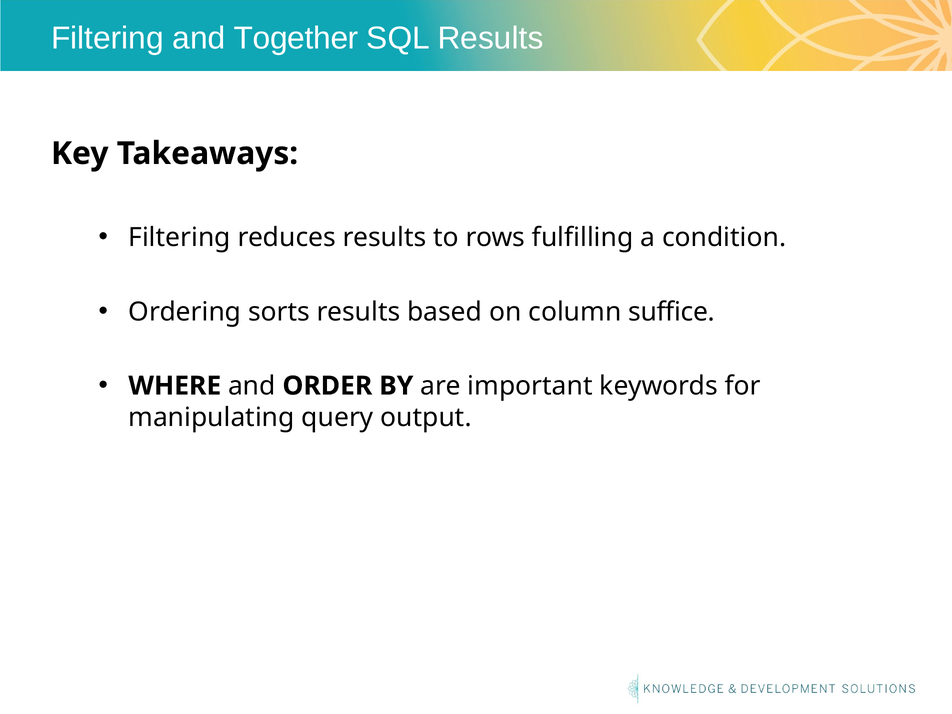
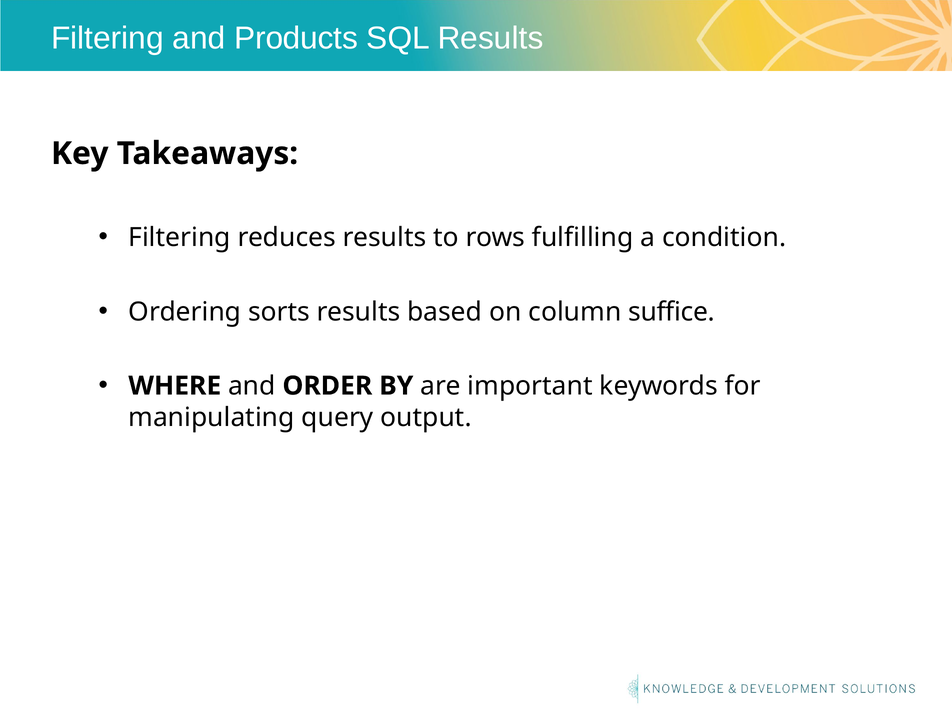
Together: Together -> Products (296, 38)
